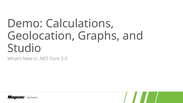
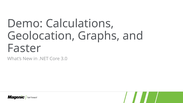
Studio: Studio -> Faster (24, 48)
